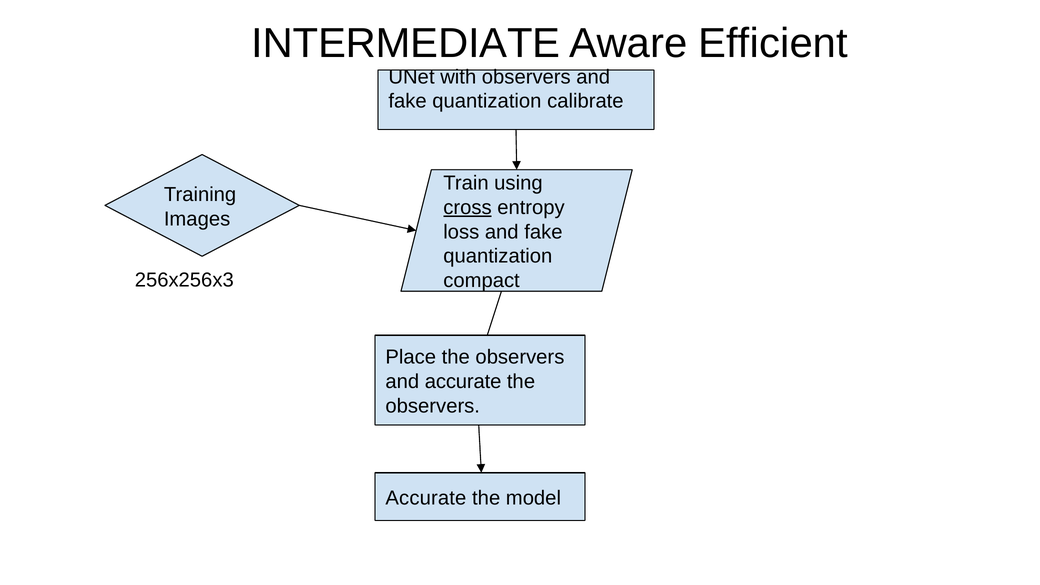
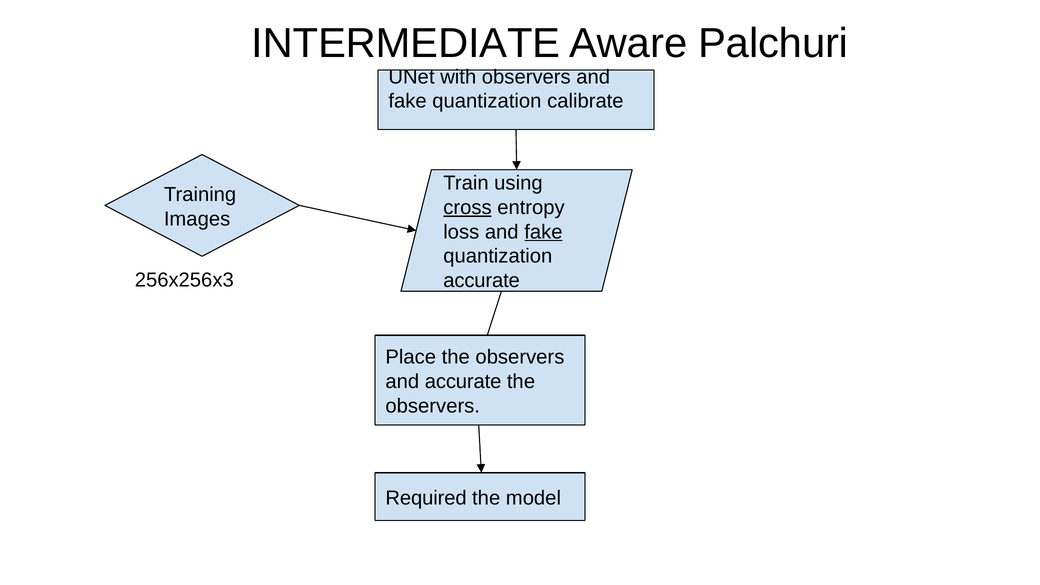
Efficient: Efficient -> Palchuri (773, 44)
fake underline: none -> present (543, 232)
compact: compact -> accurate (482, 280)
Accurate: Accurate -> Required (426, 498)
